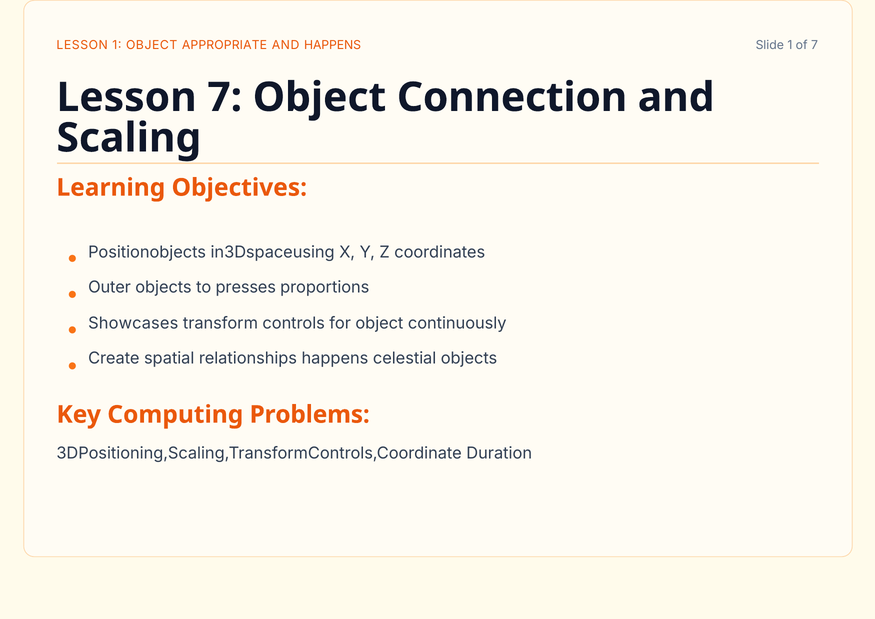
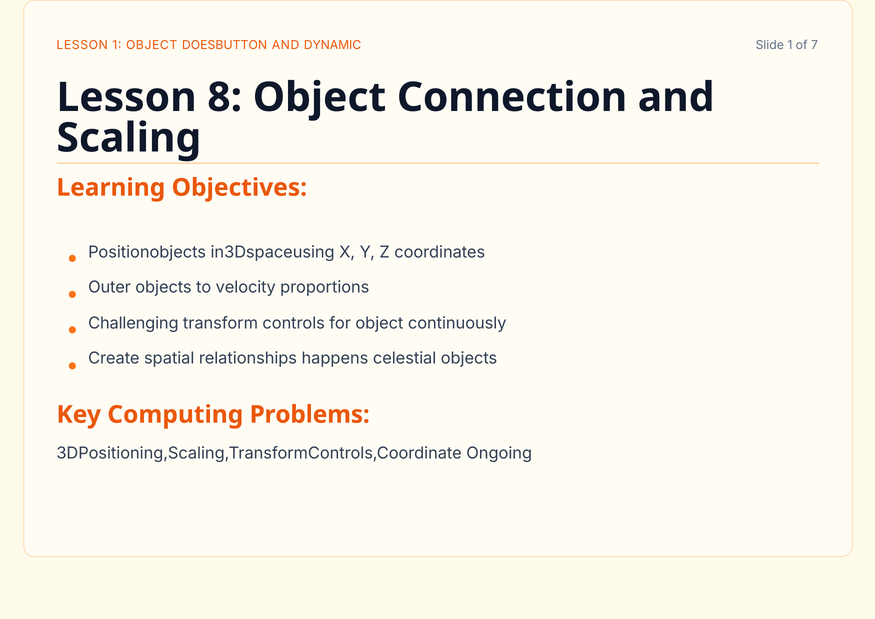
APPROPRIATE: APPROPRIATE -> DOESBUTTON (225, 45)
AND HAPPENS: HAPPENS -> DYNAMIC (333, 45)
Lesson 7: 7 -> 8 (225, 97)
presses: presses -> velocity (246, 287)
Showcases: Showcases -> Challenging (133, 323)
Duration: Duration -> Ongoing (499, 453)
